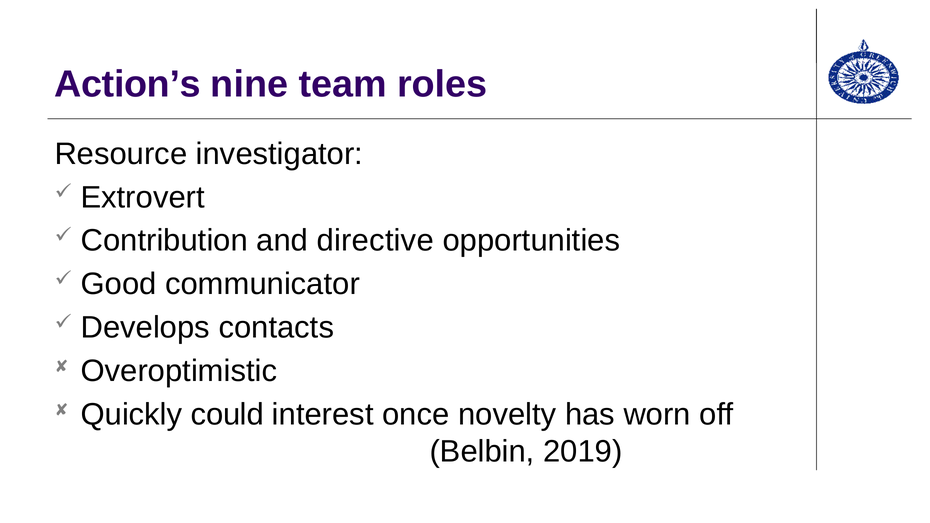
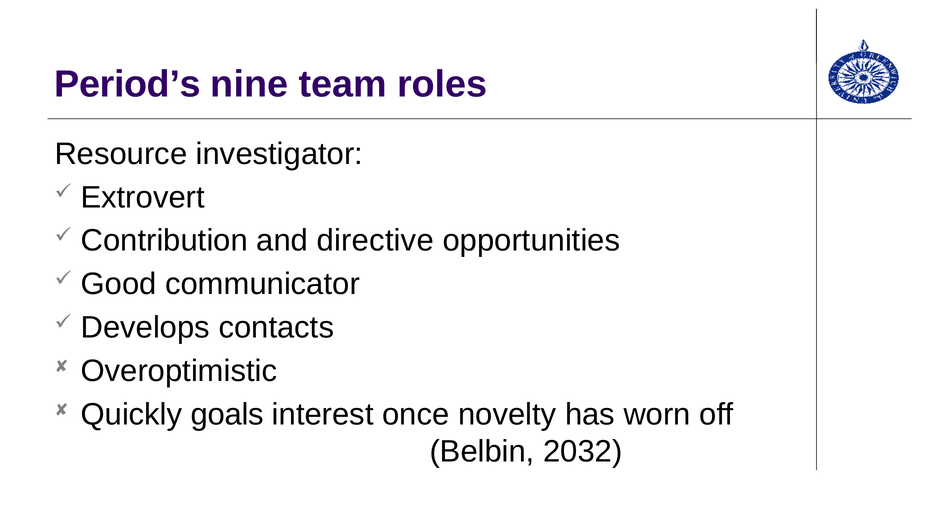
Action’s: Action’s -> Period’s (127, 84)
could: could -> goals (227, 414)
2019: 2019 -> 2032 (583, 452)
